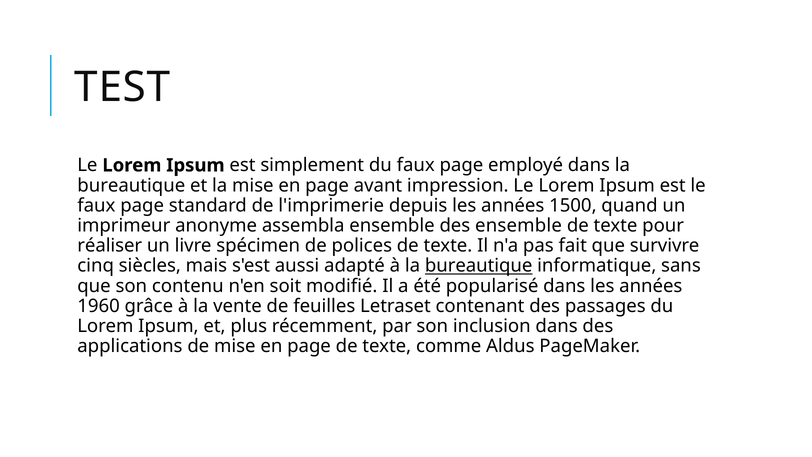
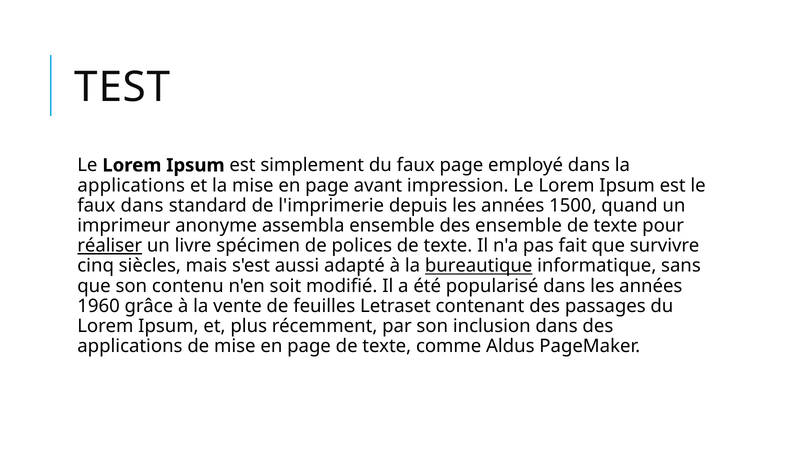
bureautique: bureautique -> applications (131, 185)
page: page -> dans (142, 205)
réaliser underline: none -> present (110, 246)
